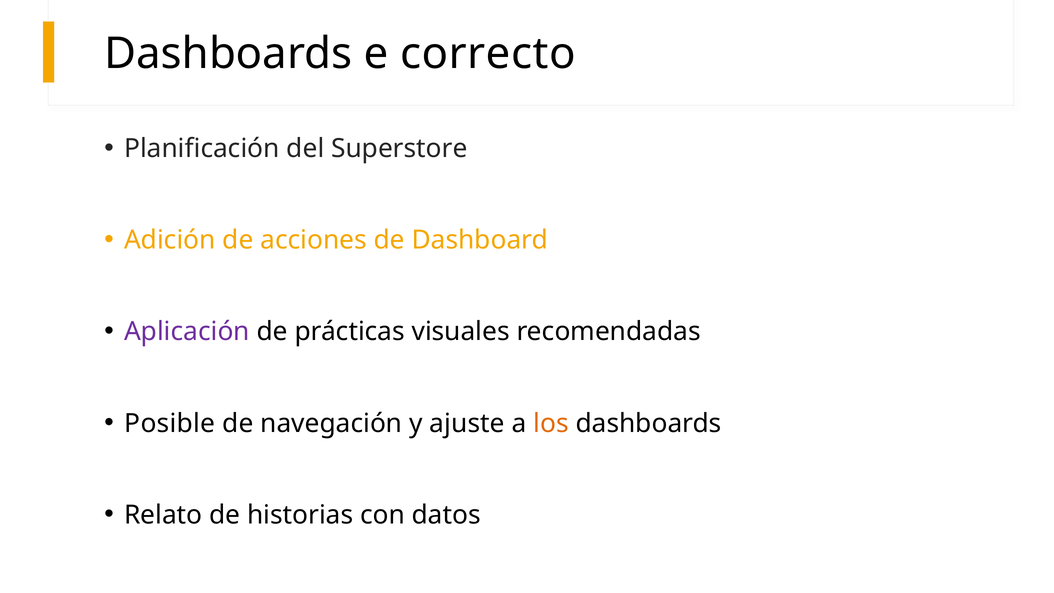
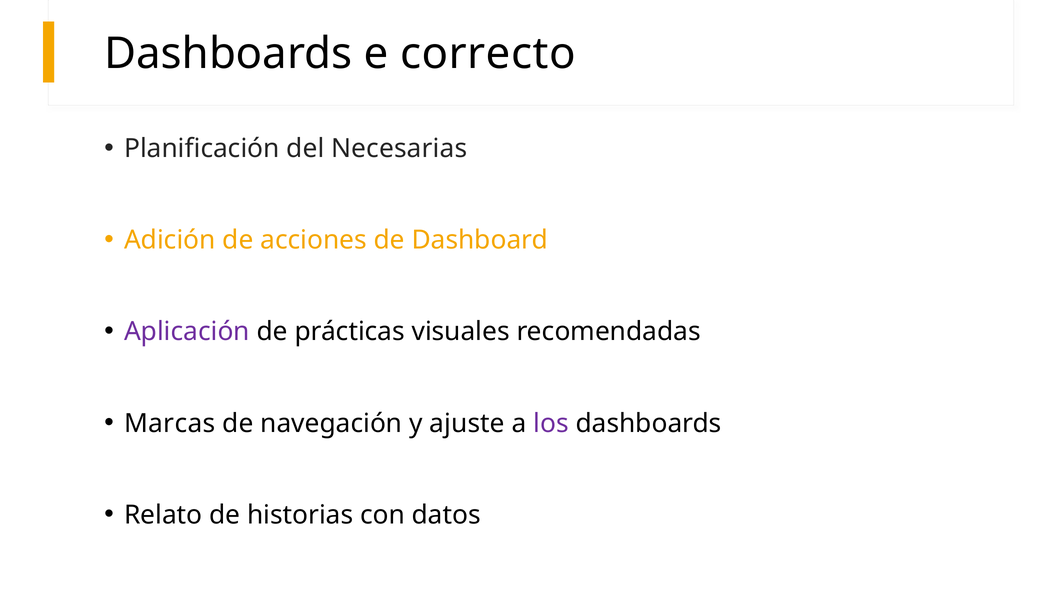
Superstore: Superstore -> Necesarias (399, 149)
Posible: Posible -> Marcas (170, 423)
los colour: orange -> purple (551, 423)
